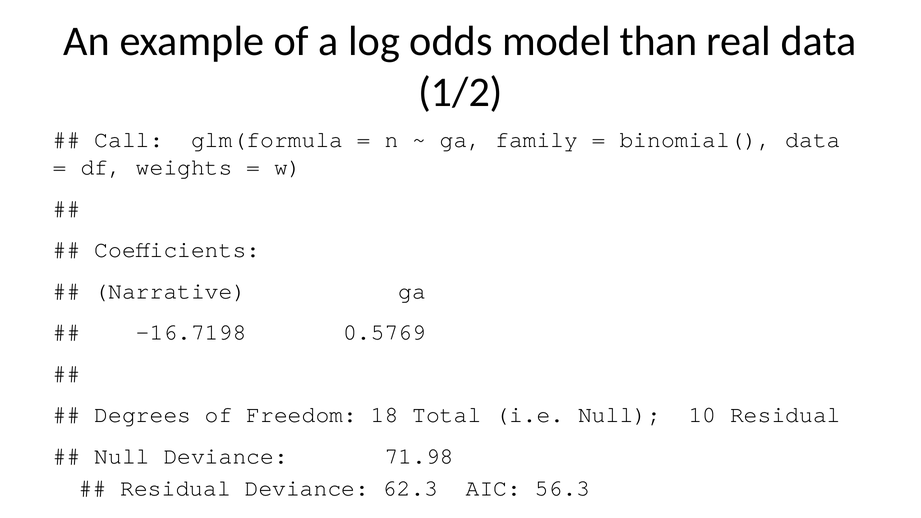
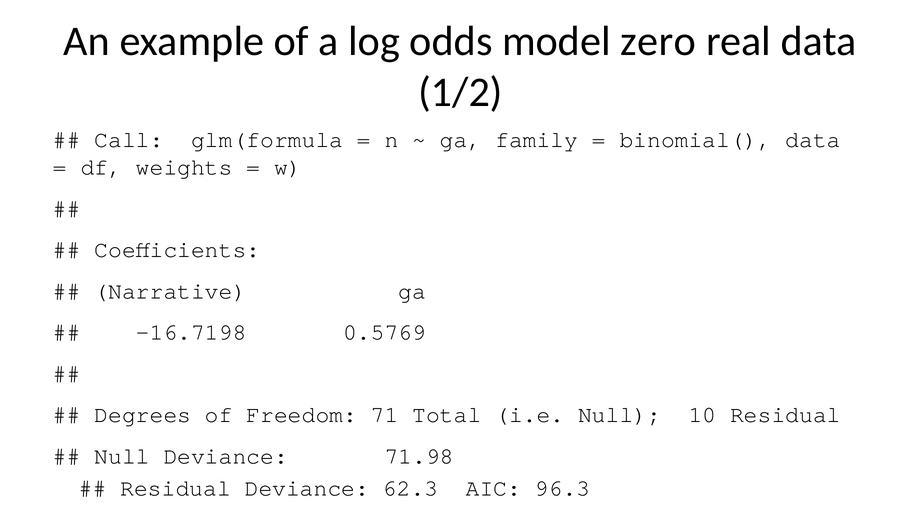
than: than -> zero (658, 42)
18: 18 -> 71 (385, 415)
56.3: 56.3 -> 96.3 (563, 488)
